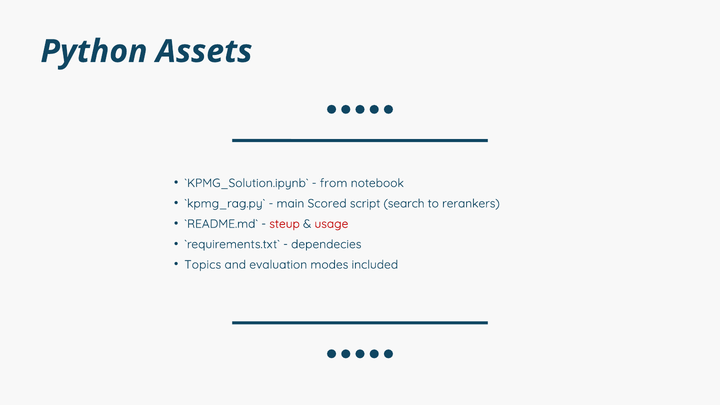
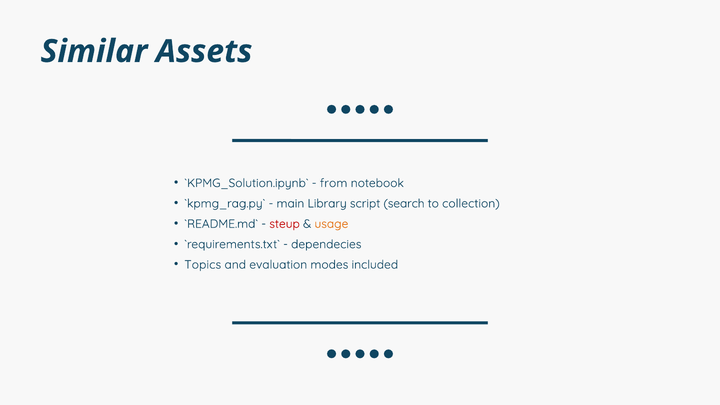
Python: Python -> Similar (94, 51)
Scored: Scored -> Library (327, 203)
rerankers: rerankers -> collection (471, 203)
usage colour: red -> orange (331, 224)
